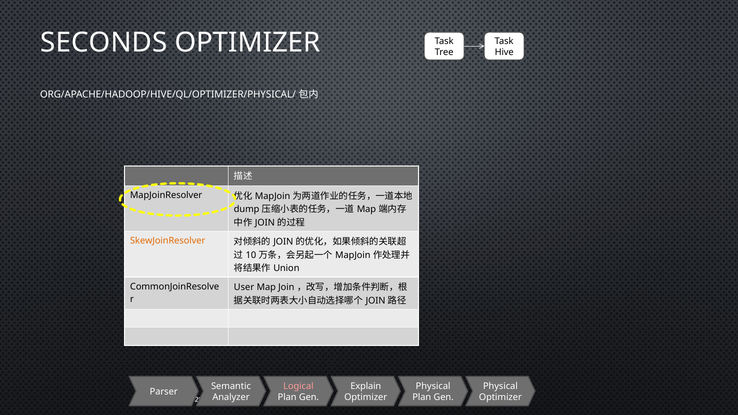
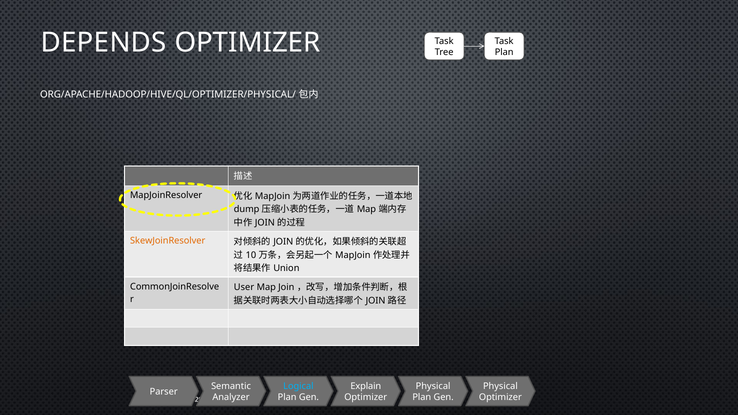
SECONDS: SECONDS -> DEPENDS (104, 43)
Hive: Hive -> Plan (504, 52)
Logical colour: pink -> light blue (298, 386)
